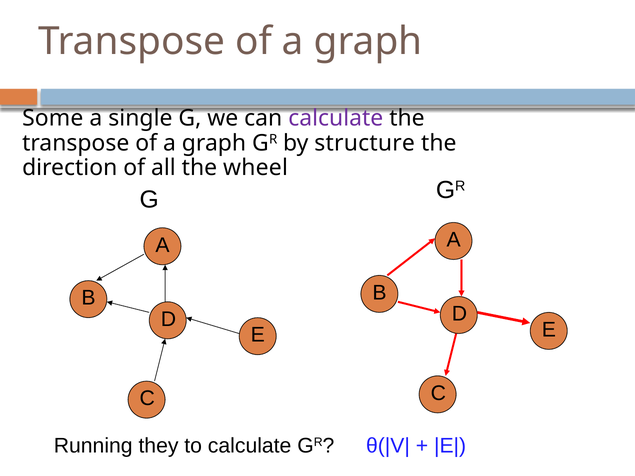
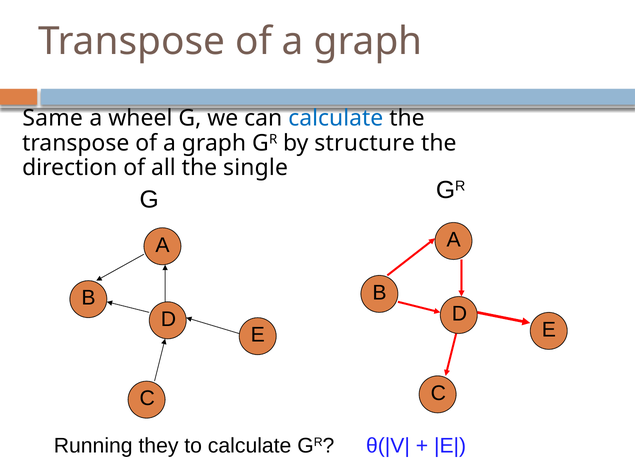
Some: Some -> Same (53, 118)
single: single -> wheel (140, 118)
calculate colour: purple -> blue (336, 118)
wheel: wheel -> single (256, 168)
